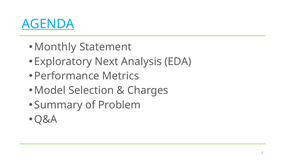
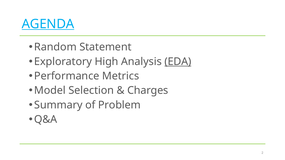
Monthly: Monthly -> Random (55, 47)
Next: Next -> High (107, 62)
EDA underline: none -> present (178, 62)
